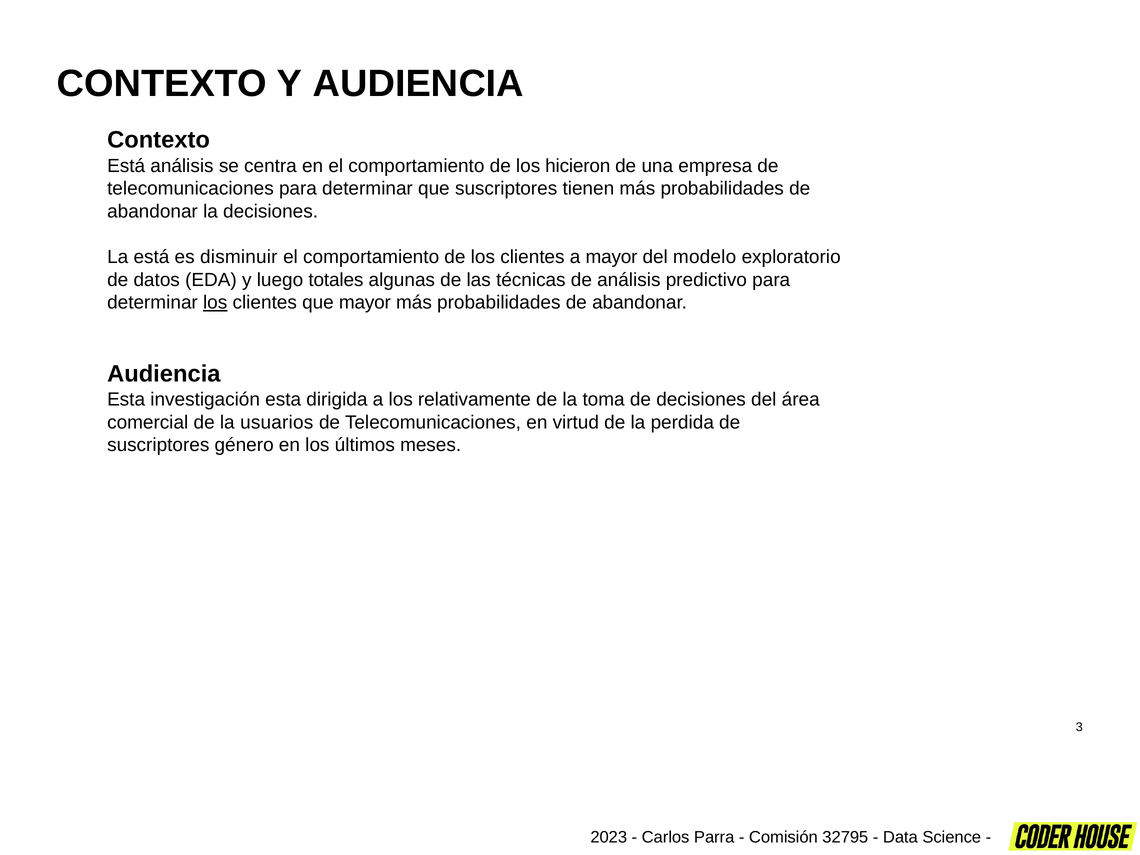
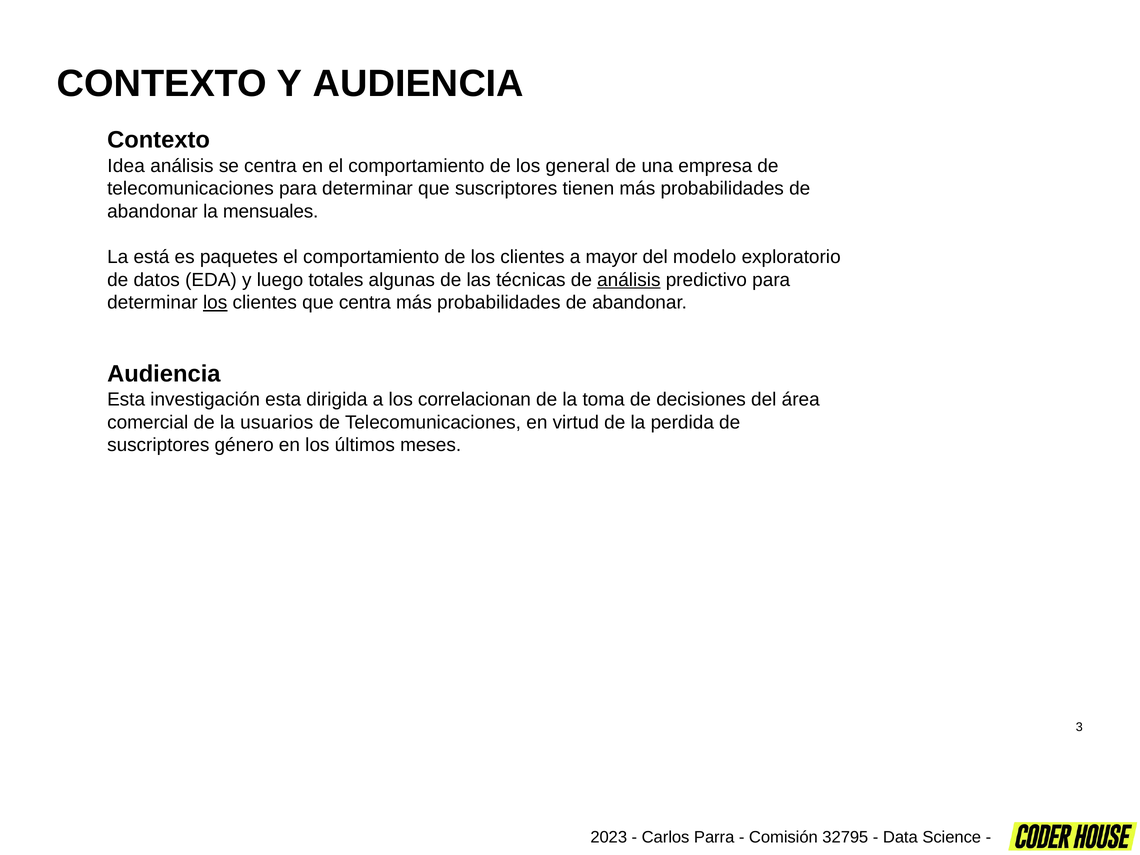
Está: Está -> Idea (126, 166)
hicieron: hicieron -> general (578, 166)
la decisiones: decisiones -> mensuales (271, 211)
disminuir: disminuir -> paquetes (239, 257)
análisis underline: none -> present (629, 280)
que mayor: mayor -> centra (365, 303)
relativamente: relativamente -> correlacionan (474, 399)
